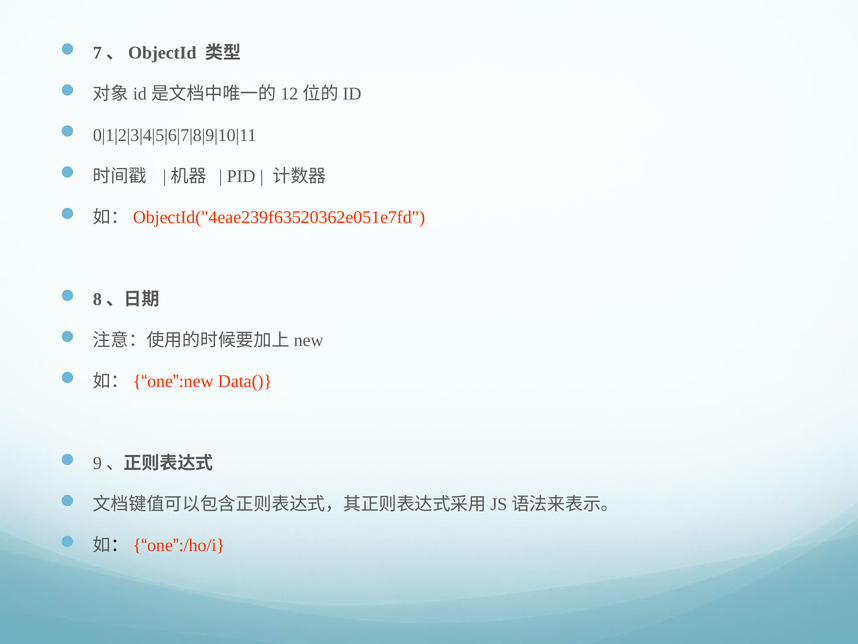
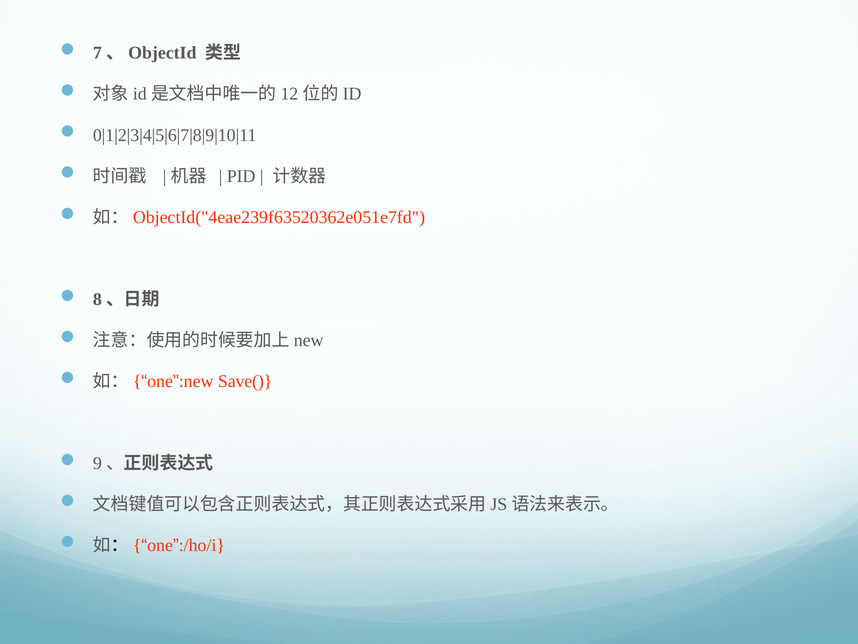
Data(: Data( -> Save( (245, 381)
